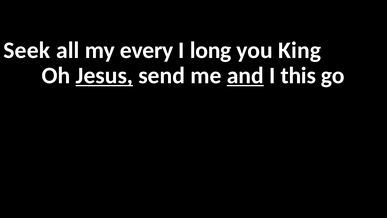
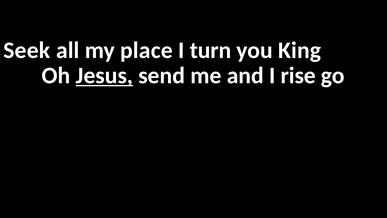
every: every -> place (146, 50)
long: long -> turn (211, 50)
and underline: present -> none (245, 75)
this: this -> rise (298, 75)
